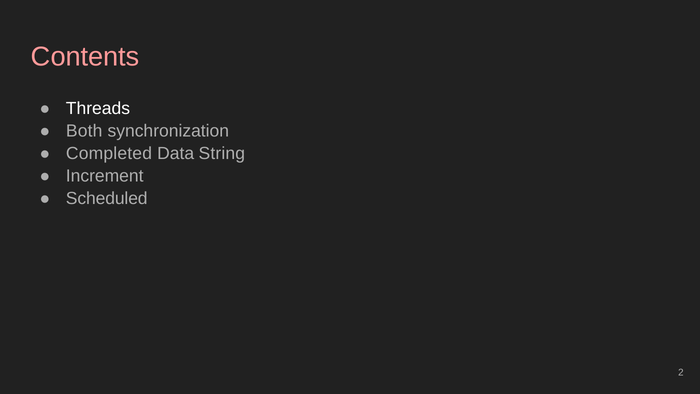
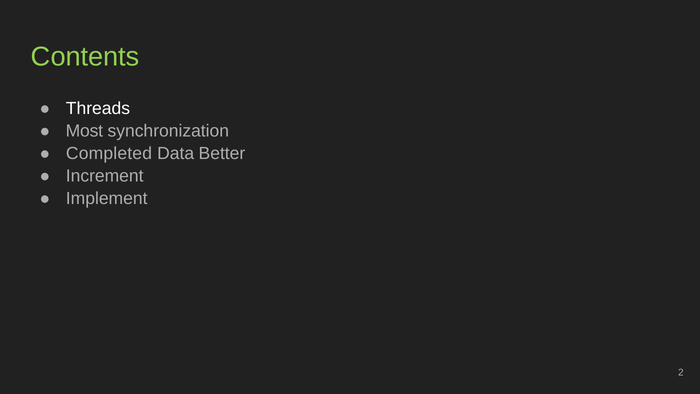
Contents colour: pink -> light green (85, 57)
Both: Both -> Most (84, 131)
String: String -> Better (222, 153)
Scheduled: Scheduled -> Implement (107, 198)
